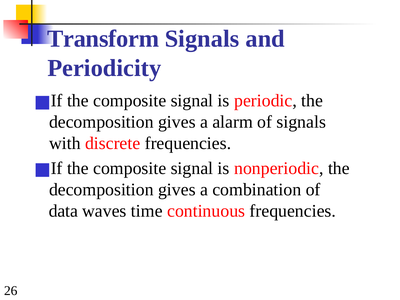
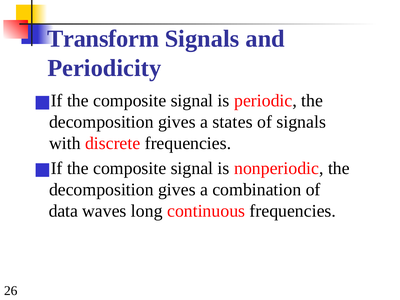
alarm: alarm -> states (233, 122)
time: time -> long (147, 211)
